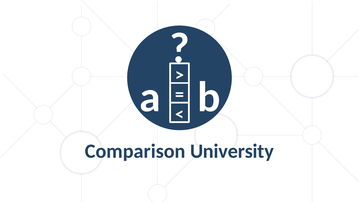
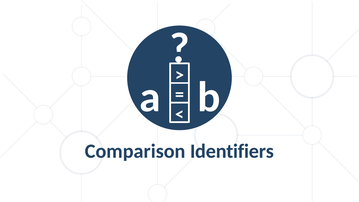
University: University -> Identifiers (232, 151)
